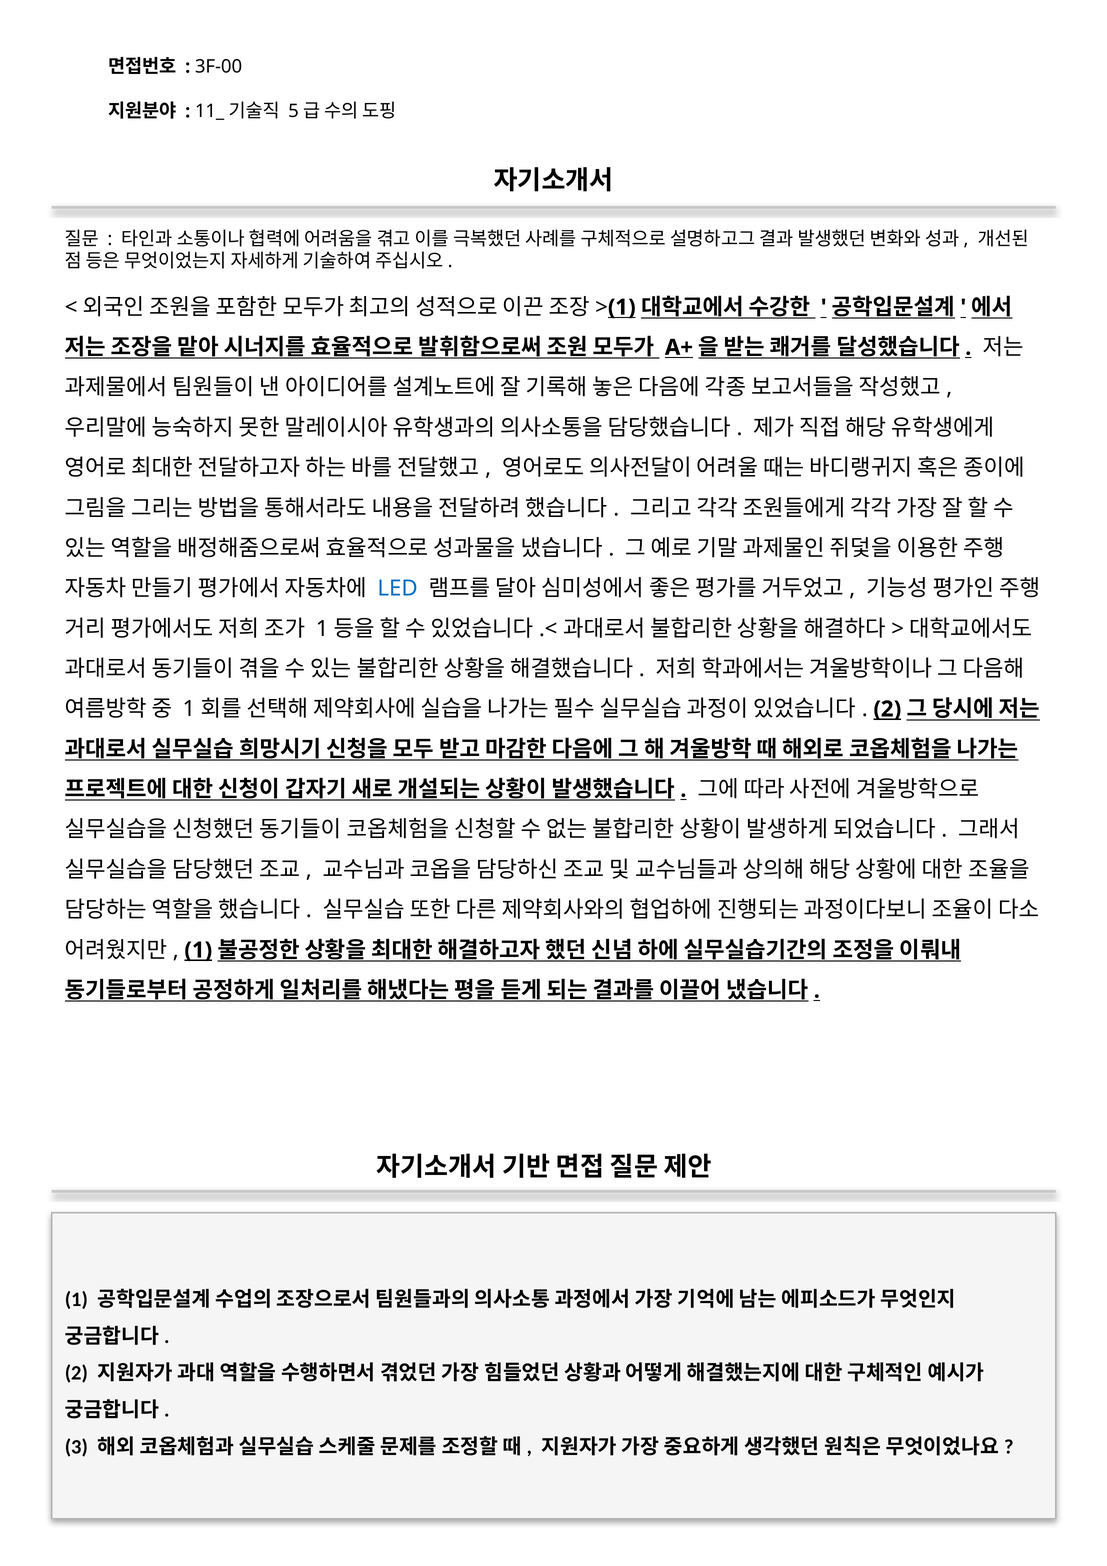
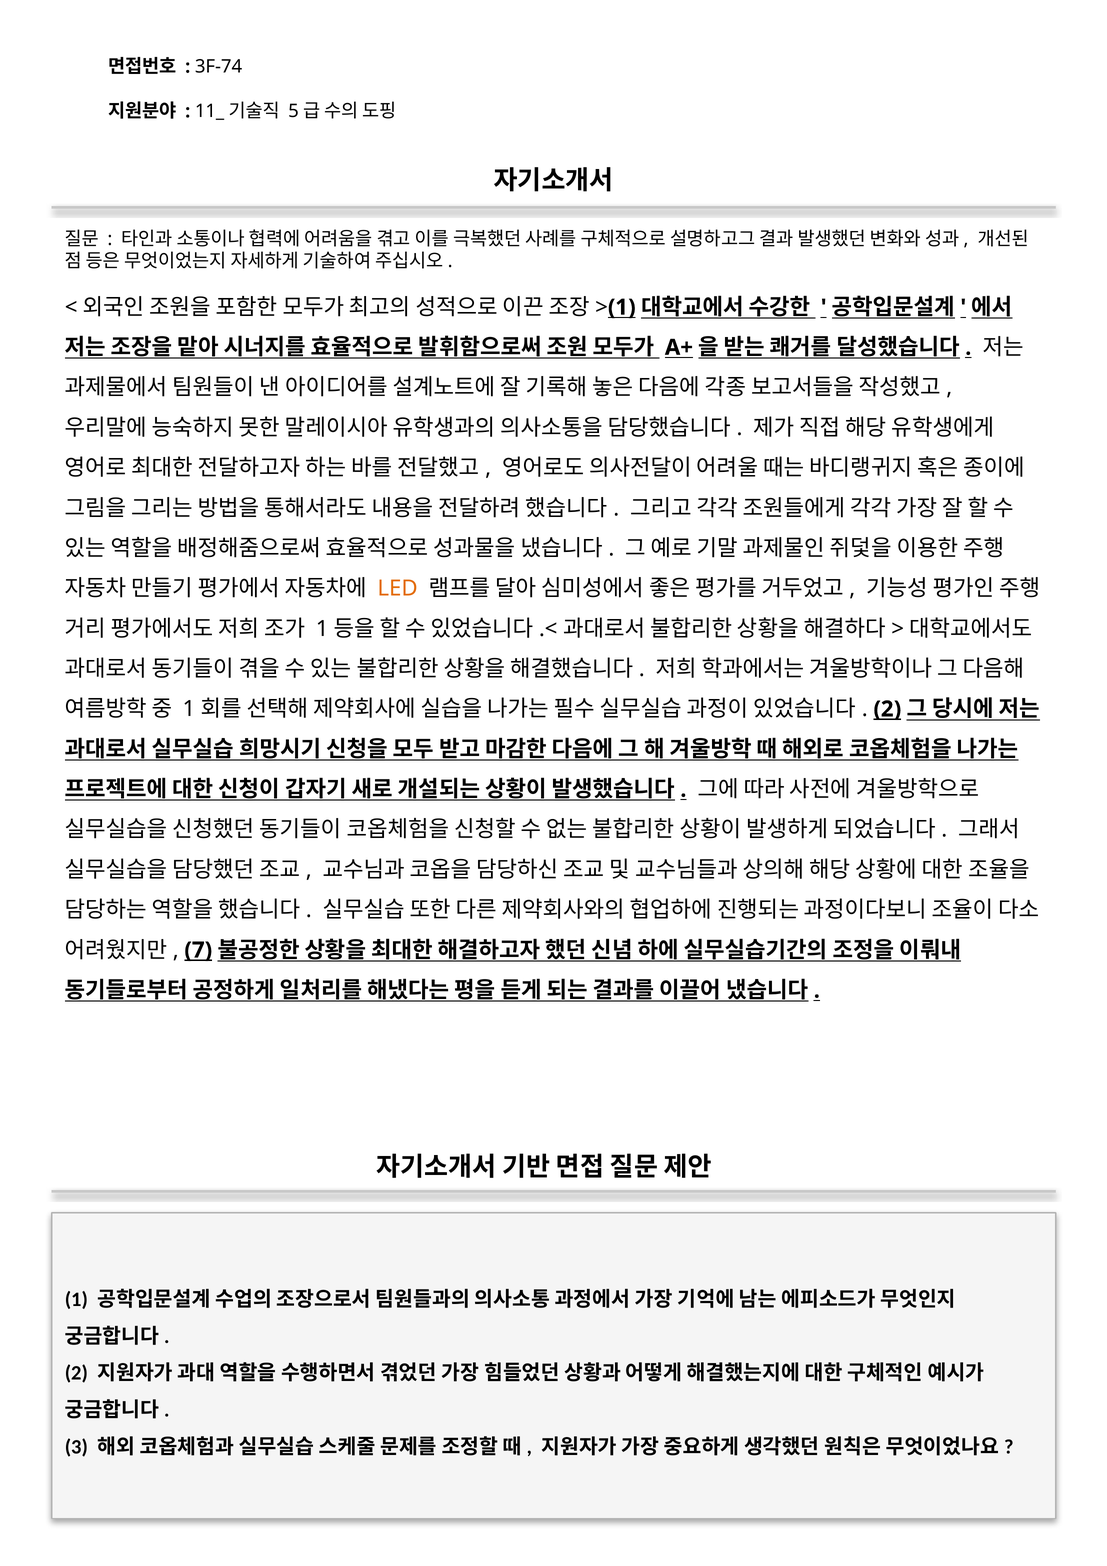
3F-00: 3F-00 -> 3F-74 (219, 67)
LED colour: blue -> orange (398, 588)
1: 1 -> 7 (198, 950)
